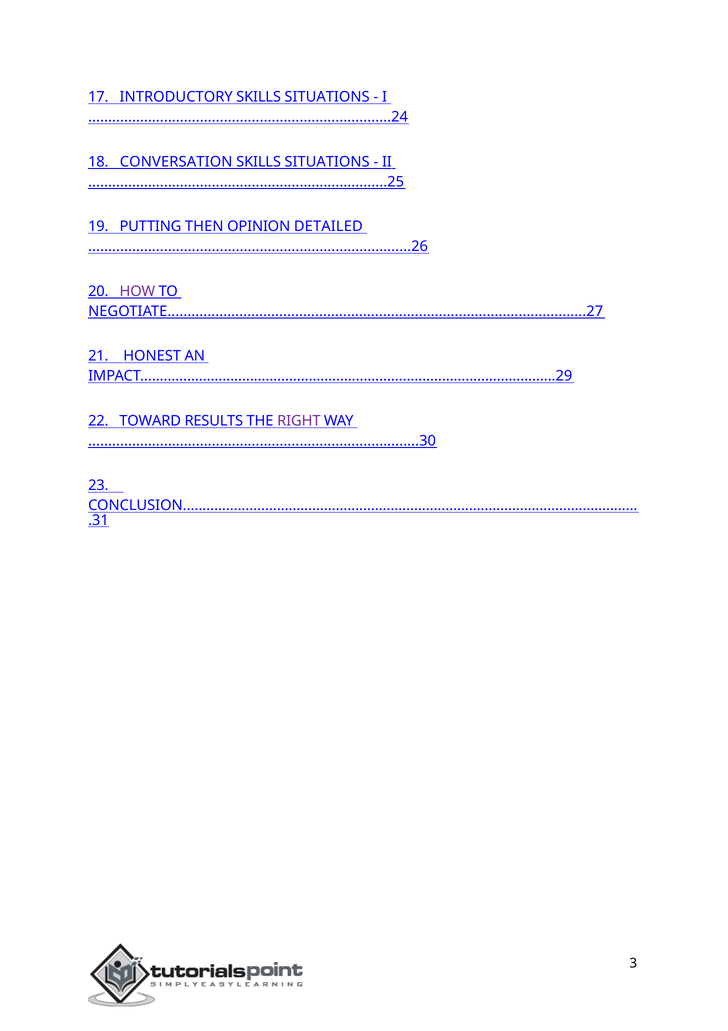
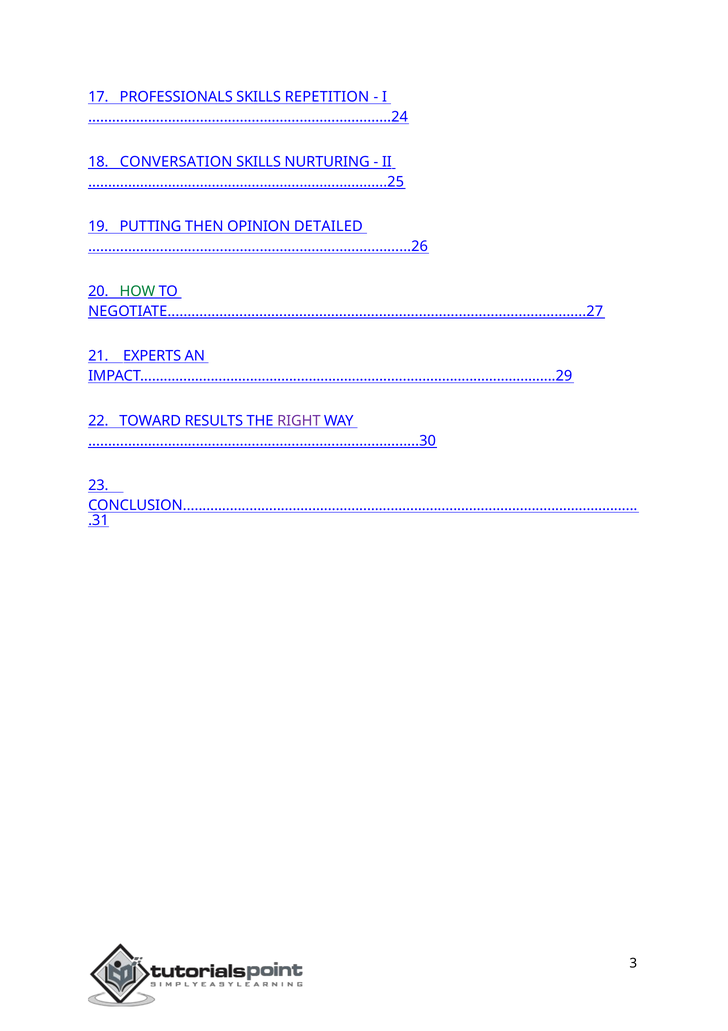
INTRODUCTORY: INTRODUCTORY -> PROFESSIONALS (176, 97)
SITUATIONS: SITUATIONS -> REPETITION (327, 97)
SITUATIONS: SITUATIONS -> NURTURING (327, 162)
HOW colour: purple -> green (137, 291)
HONEST: HONEST -> EXPERTS (152, 356)
